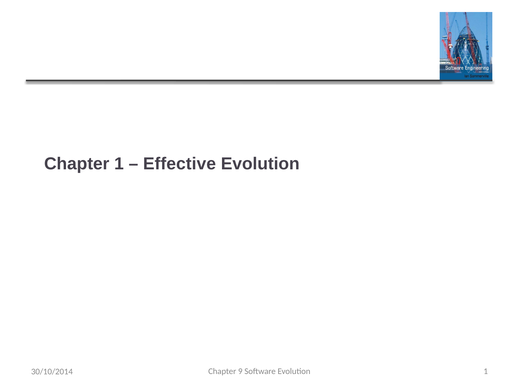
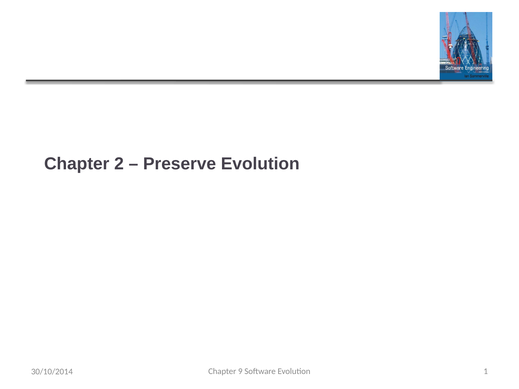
Chapter 1: 1 -> 2 (119, 164)
Effective: Effective -> Preserve (180, 164)
